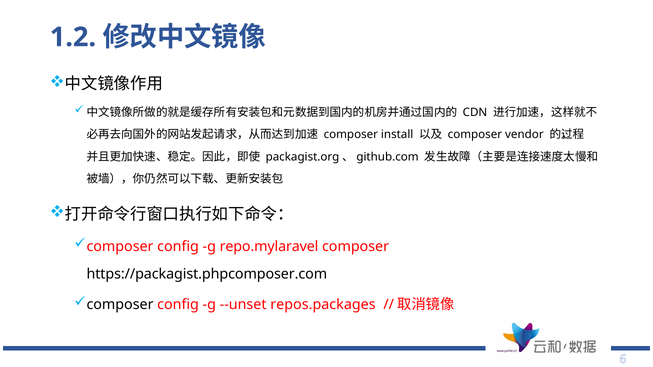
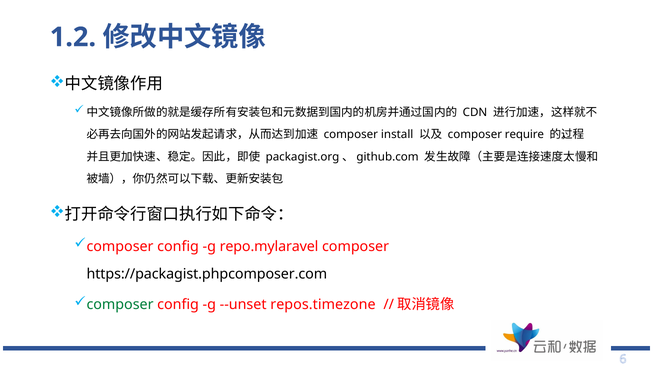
vendor: vendor -> require (524, 135)
composer colour: black -> green (120, 305)
repos.packages: repos.packages -> repos.timezone (323, 305)
